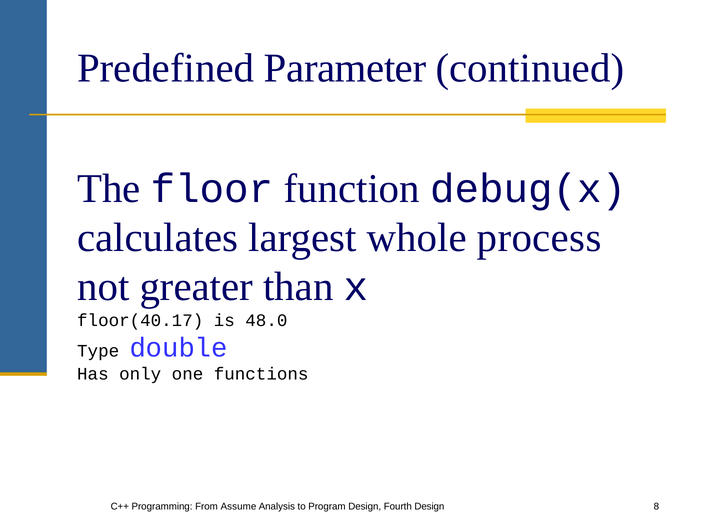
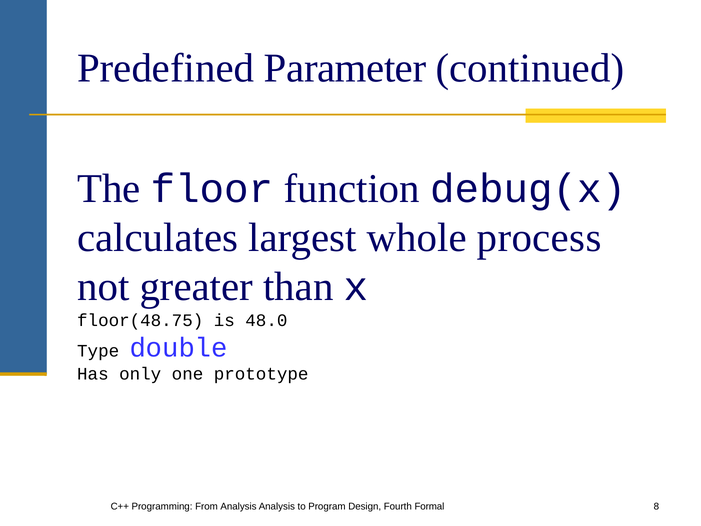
floor(40.17: floor(40.17 -> floor(48.75 (140, 320)
functions: functions -> prototype (261, 374)
From Assume: Assume -> Analysis (239, 507)
Fourth Design: Design -> Formal (429, 507)
